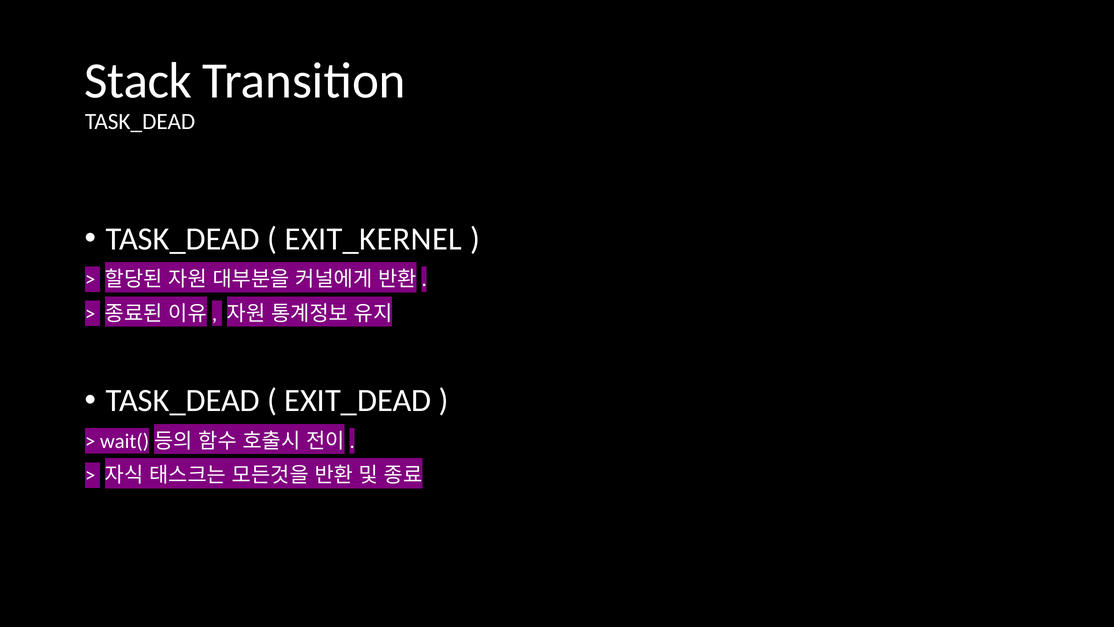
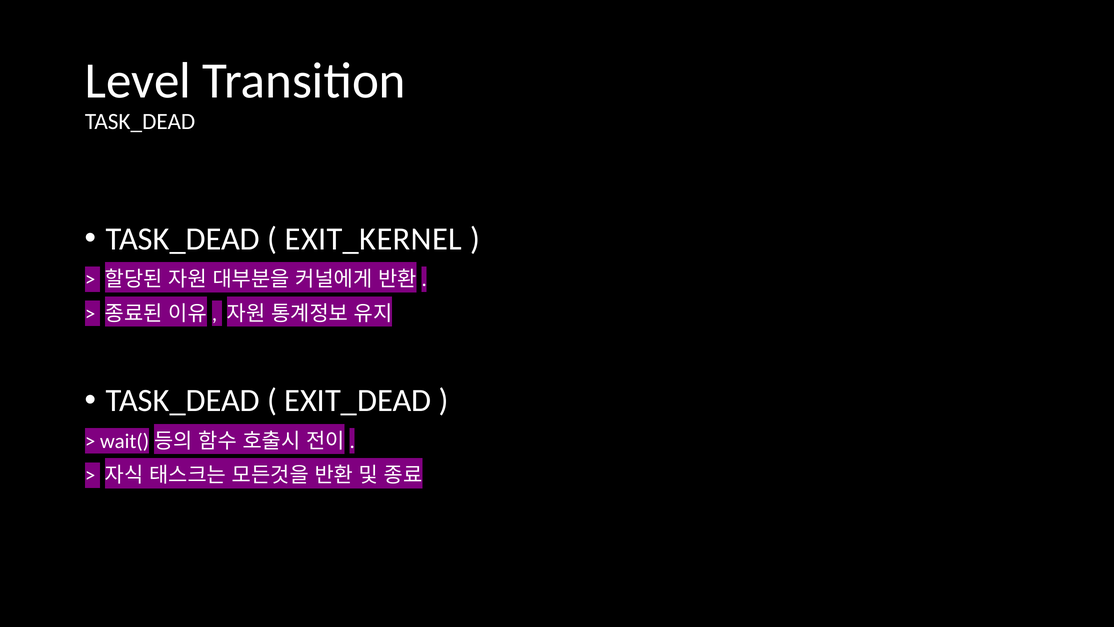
Stack: Stack -> Level (138, 81)
